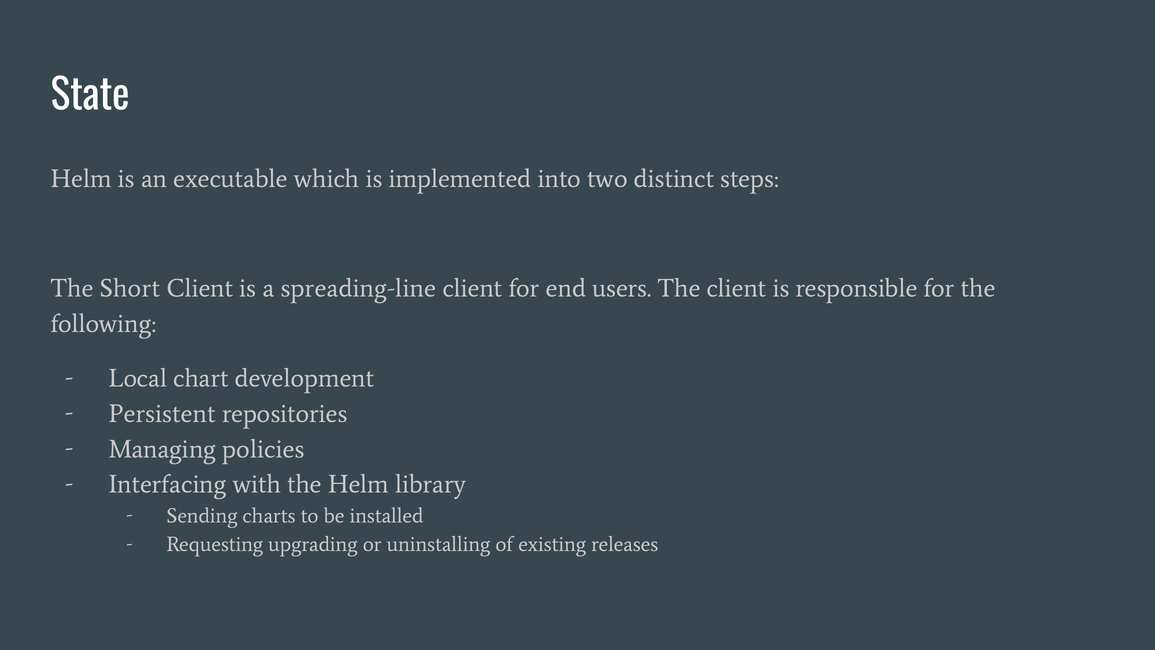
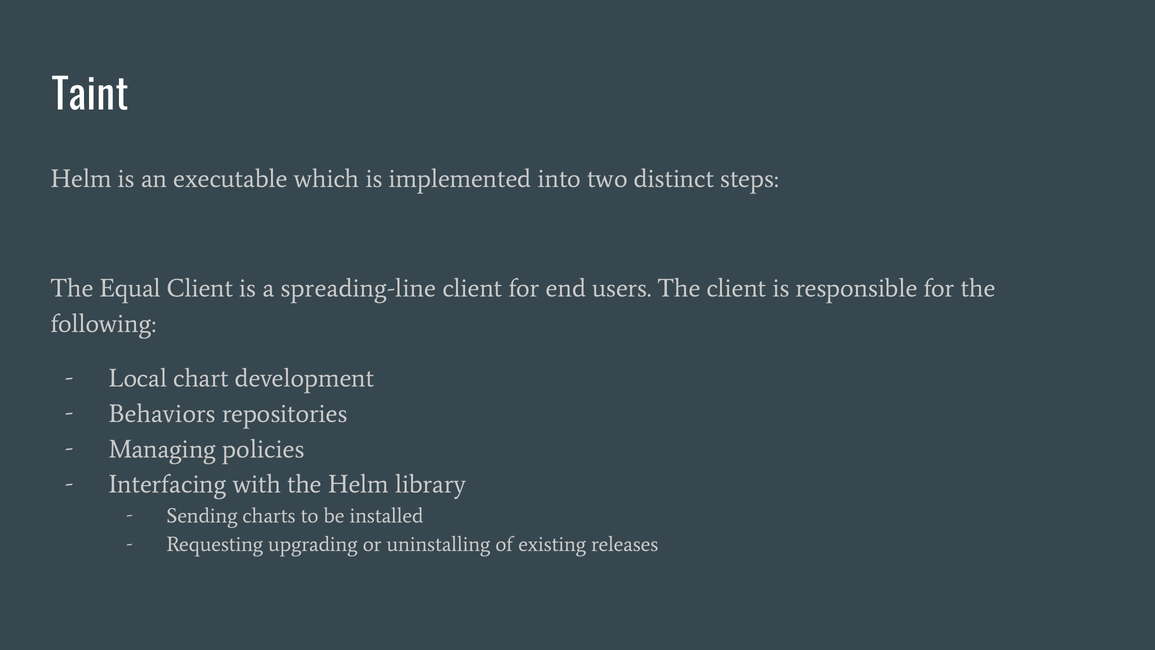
State: State -> Taint (90, 96)
Short: Short -> Equal (130, 288)
Persistent: Persistent -> Behaviors (162, 413)
